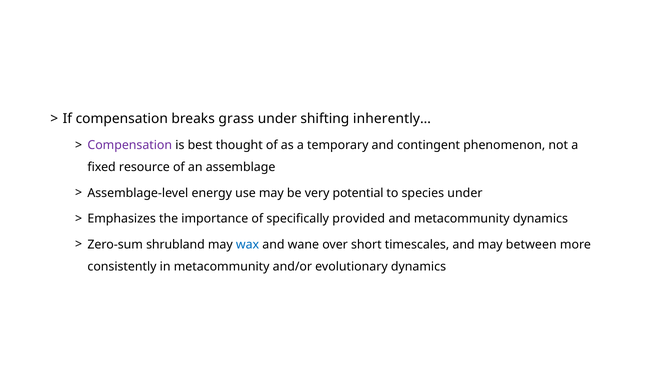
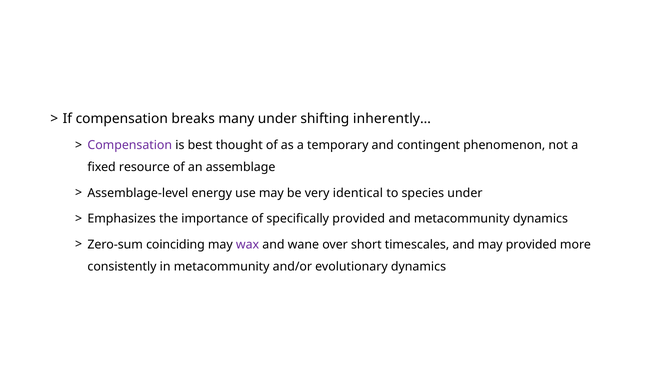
grass: grass -> many (236, 119)
potential: potential -> identical (358, 193)
shrubland: shrubland -> coinciding (175, 245)
wax colour: blue -> purple (248, 245)
may between: between -> provided (531, 245)
